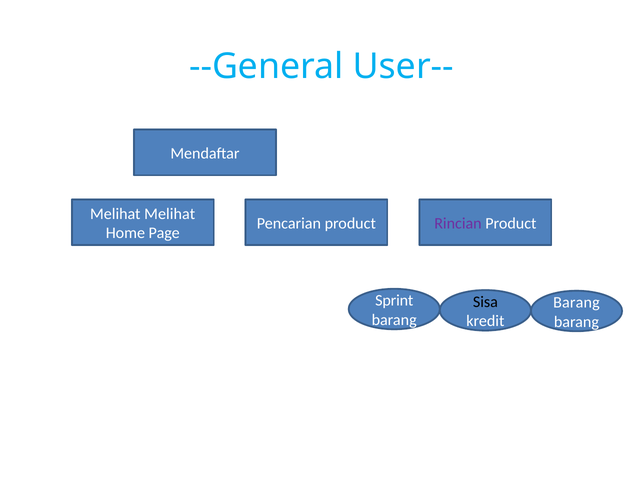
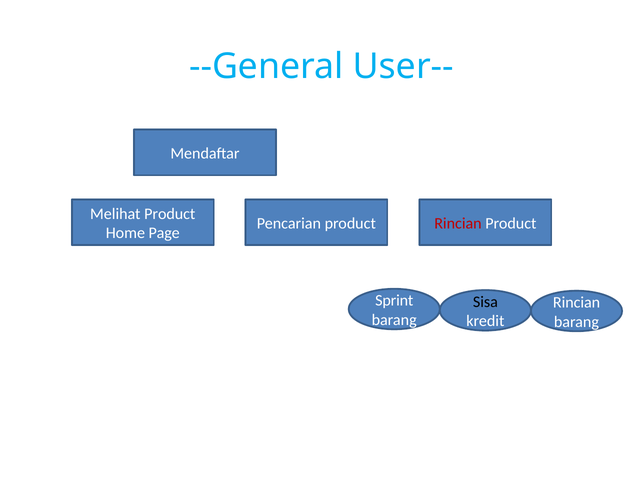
Melihat Melihat: Melihat -> Product (170, 214)
Rincian colour: purple -> red (458, 224)
Barang: Barang -> Rincian (577, 303)
